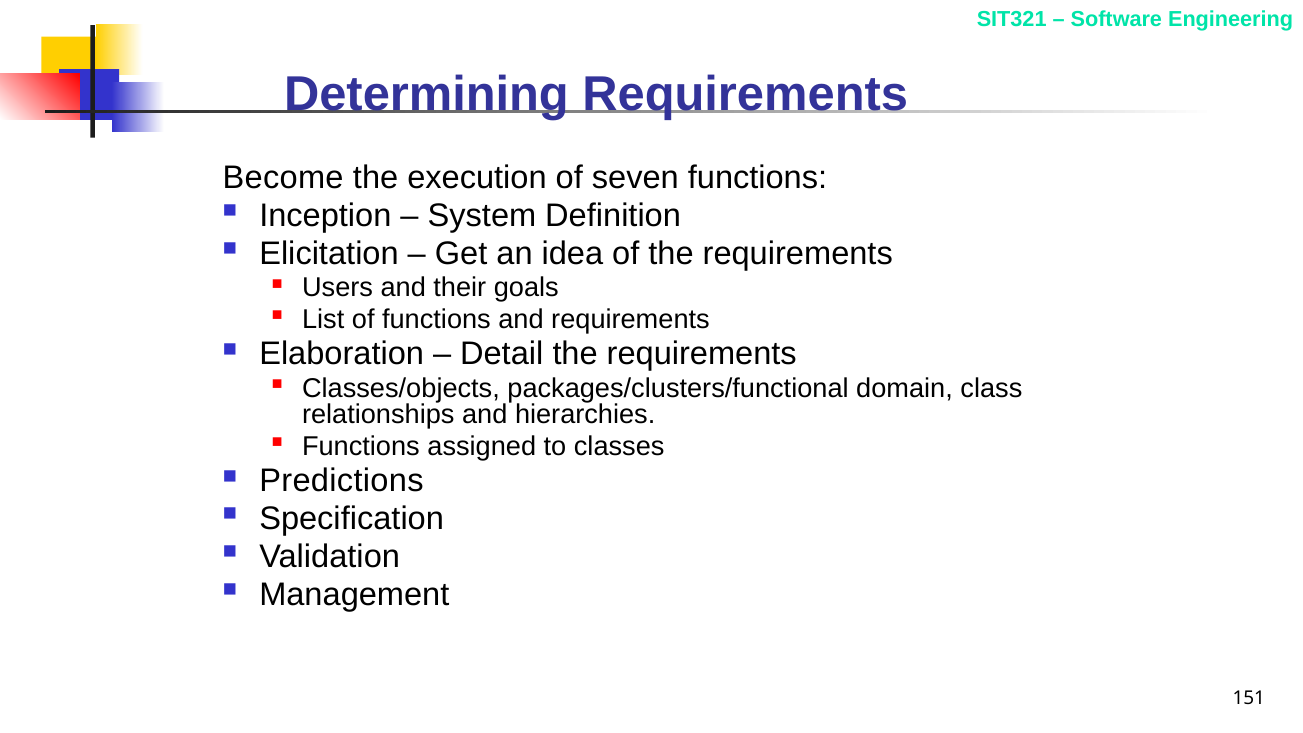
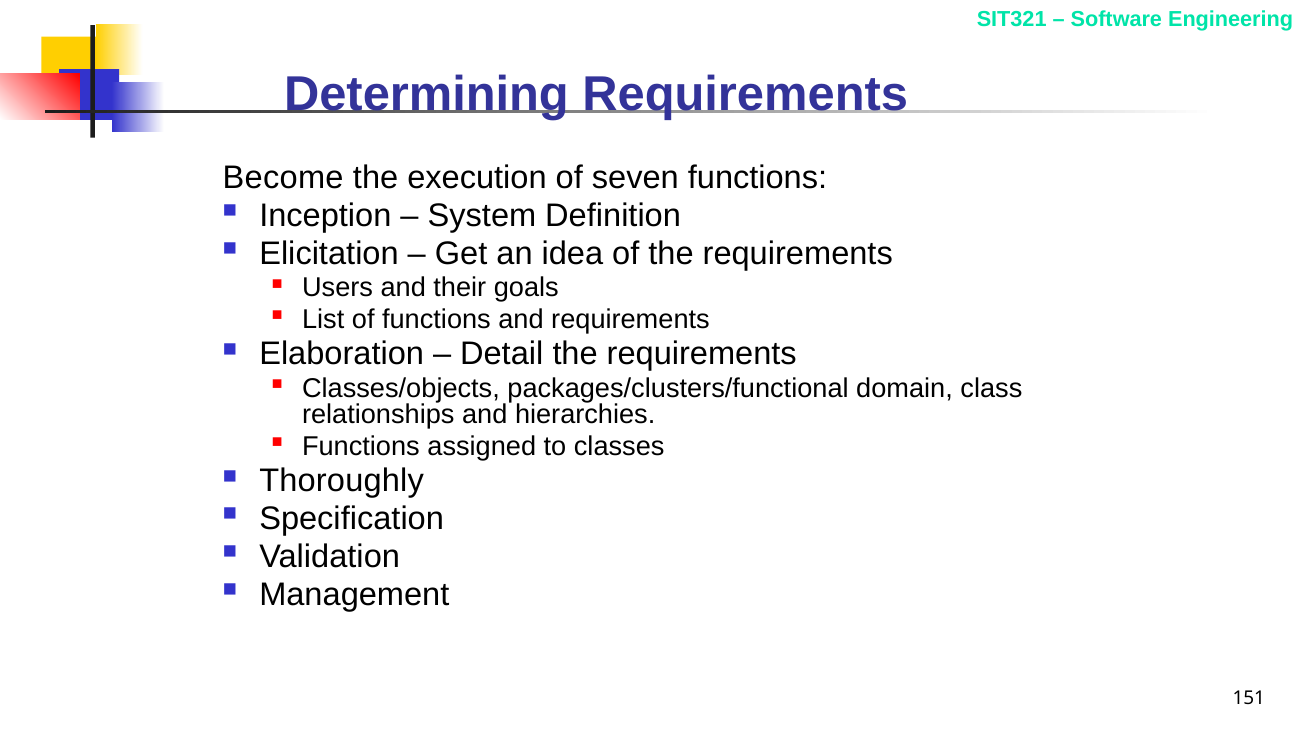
Predictions: Predictions -> Thoroughly (342, 481)
